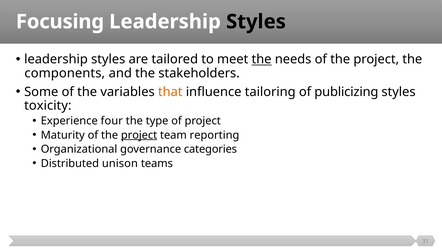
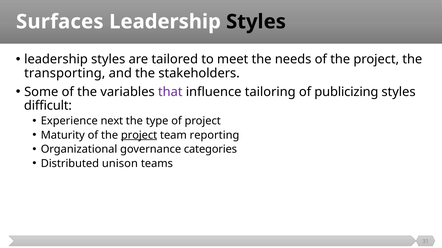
Focusing: Focusing -> Surfaces (60, 22)
the underline: present -> none (262, 60)
components: components -> transporting (65, 73)
that colour: orange -> purple (170, 92)
toxicity: toxicity -> difficult (48, 106)
four: four -> next (112, 121)
